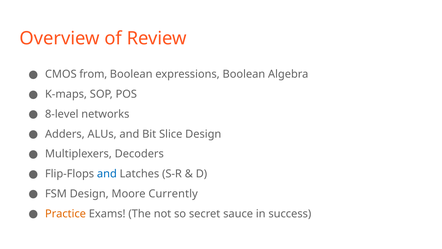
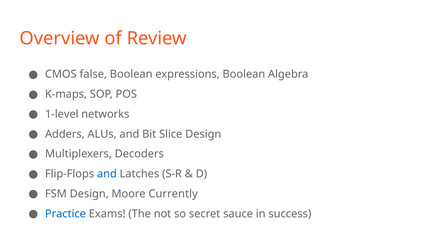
from: from -> false (93, 74)
8-level: 8-level -> 1-level (62, 114)
Practice colour: orange -> blue (65, 213)
